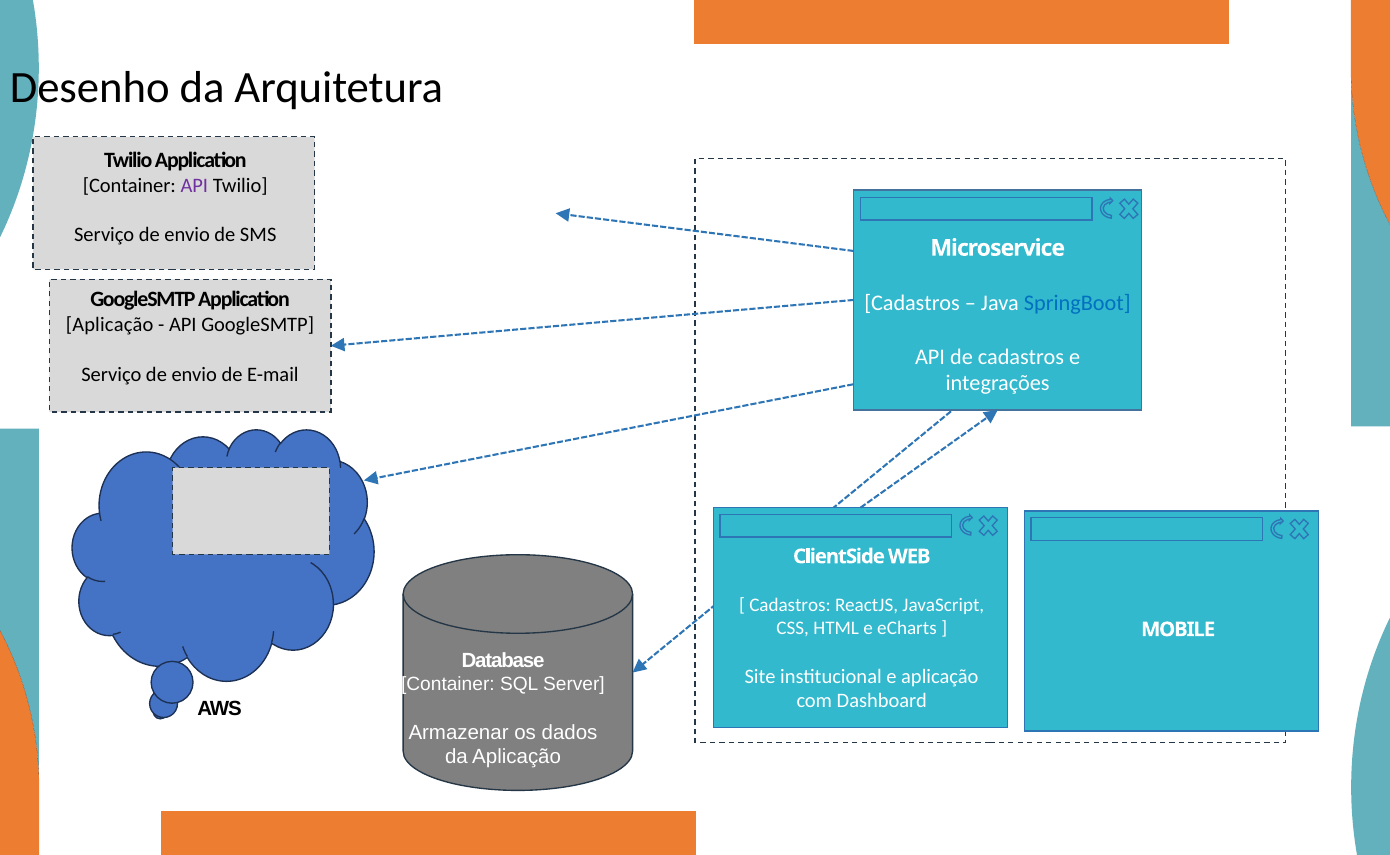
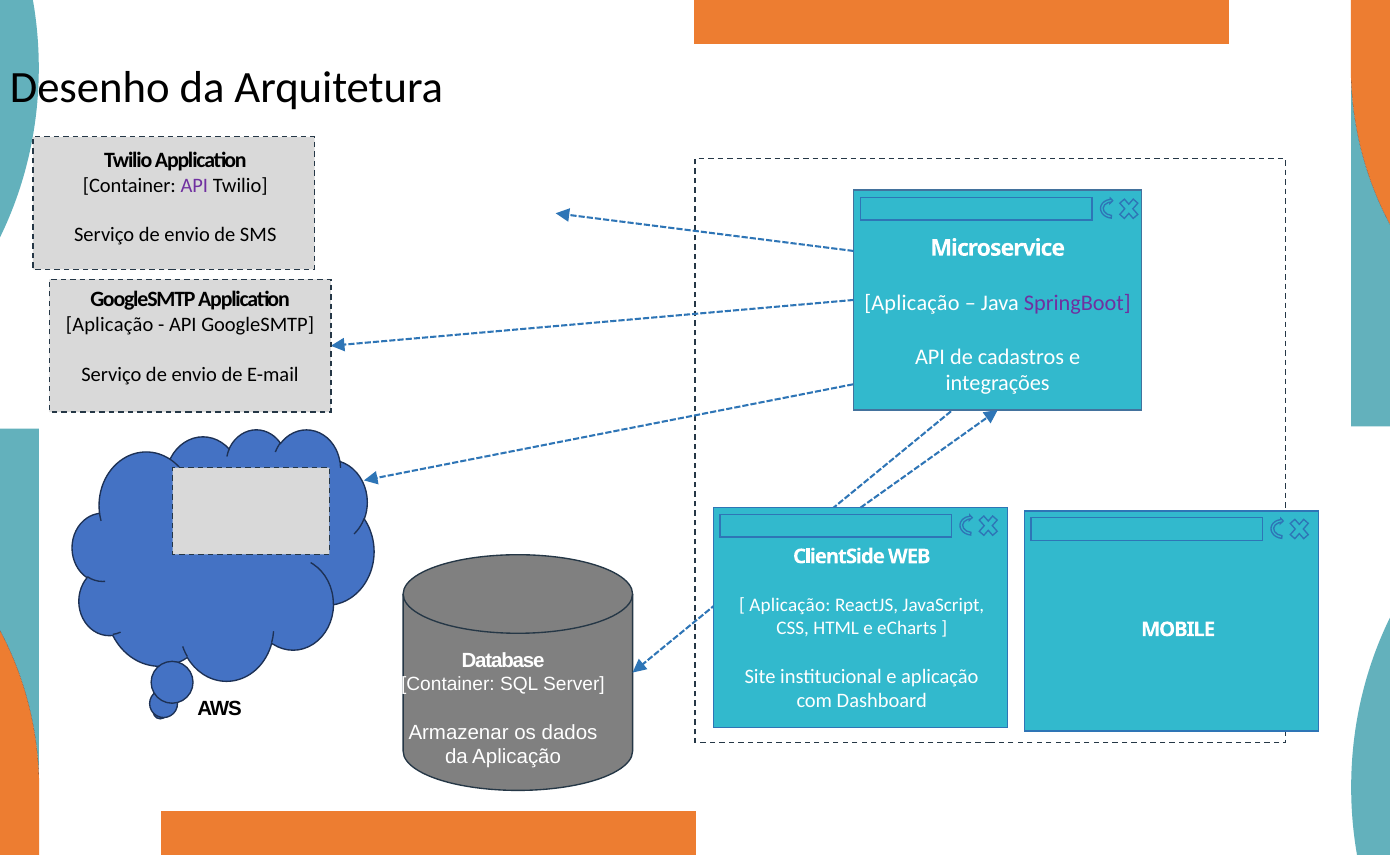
Cadastros: Cadastros -> Aplicação (912, 303)
SpringBoot colour: blue -> purple (1077, 303)
Cadastros: Cadastros -> Aplicação (790, 604)
